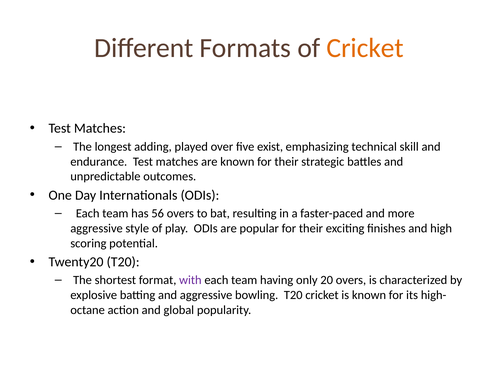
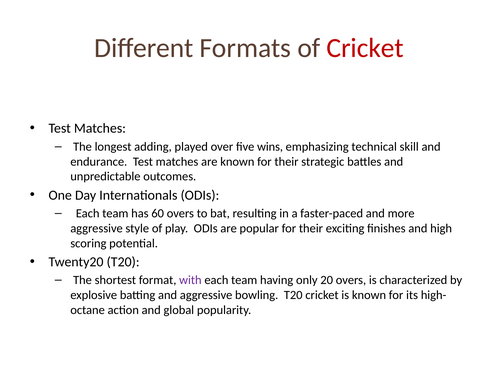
Cricket colour: orange -> red (365, 48)
exist: exist -> wins (270, 146)
56: 56 -> 60 (158, 213)
